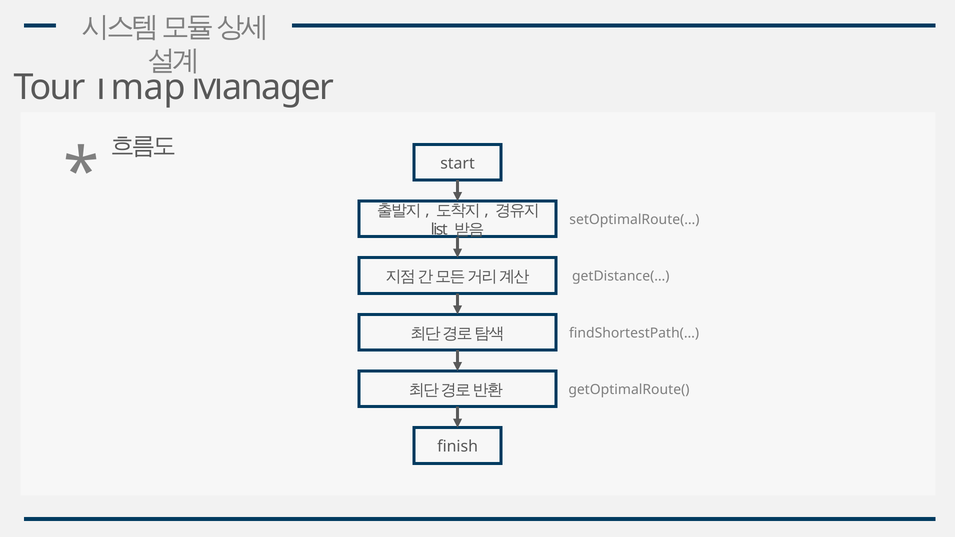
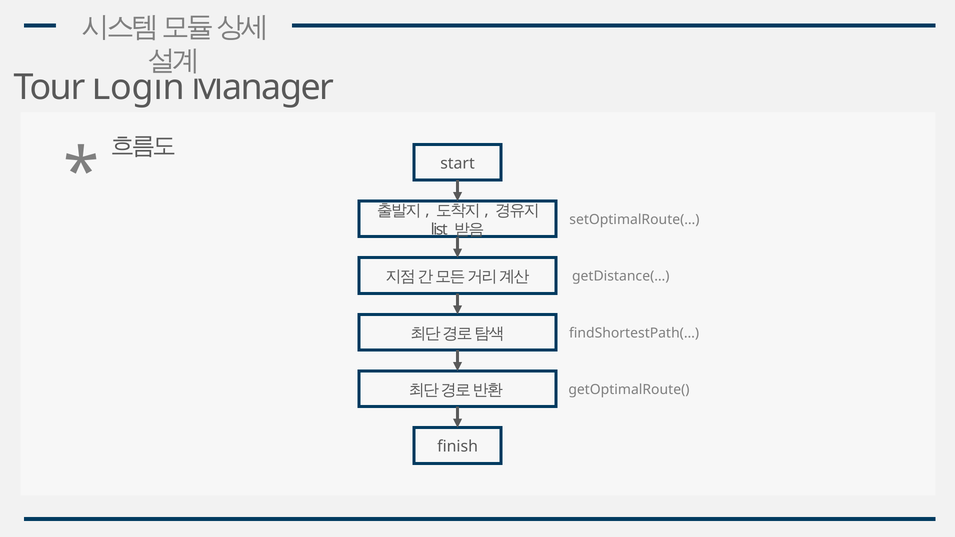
Tmap: Tmap -> Login (138, 88)
